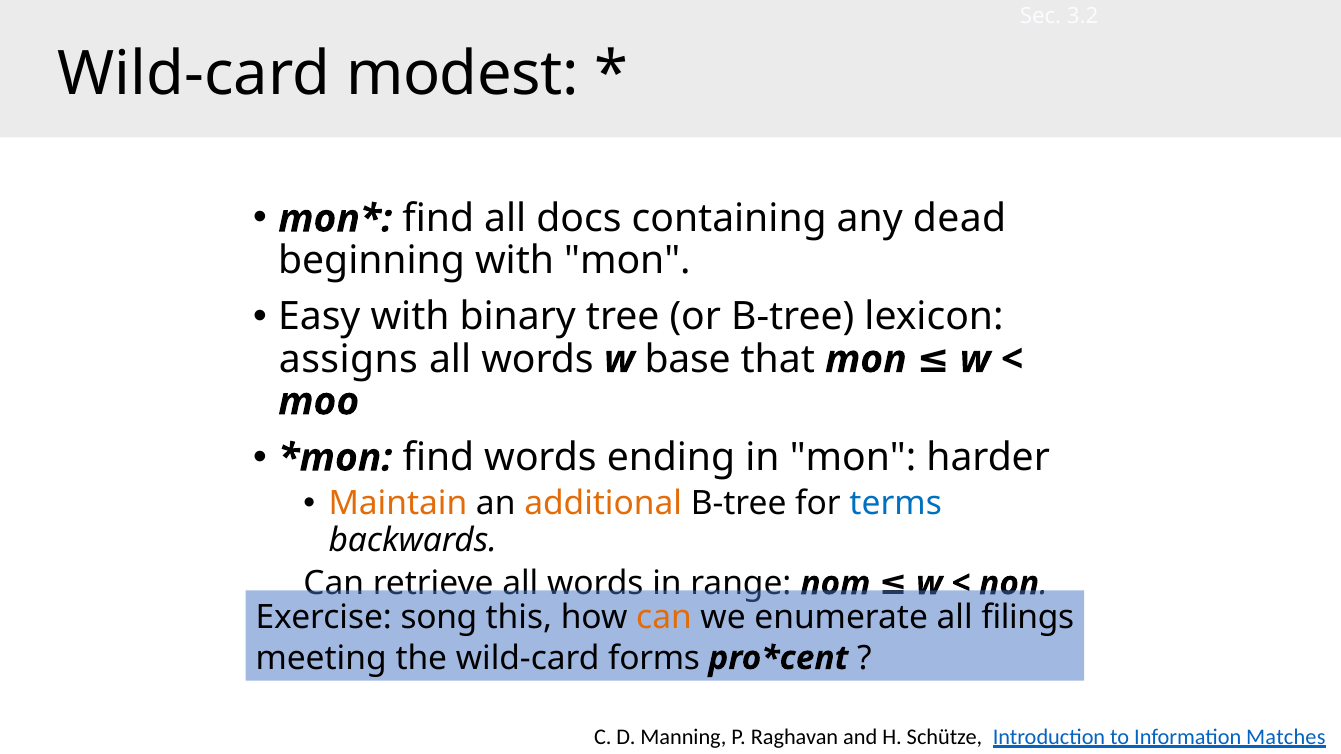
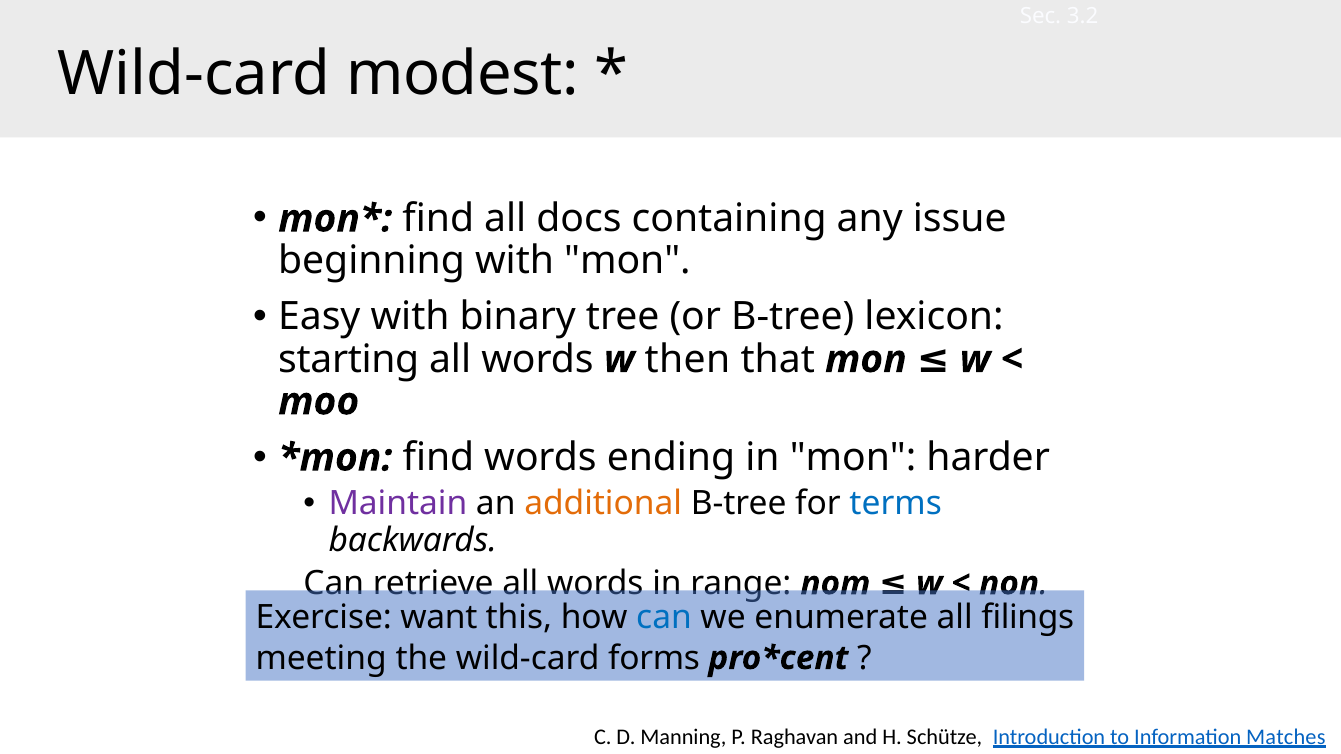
dead: dead -> issue (960, 219)
assigns: assigns -> starting (349, 359)
base: base -> then (687, 359)
Maintain colour: orange -> purple (398, 504)
song: song -> want (439, 618)
can colour: orange -> blue (664, 618)
